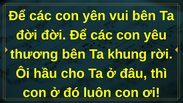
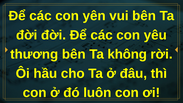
khung: khung -> không (127, 54)
